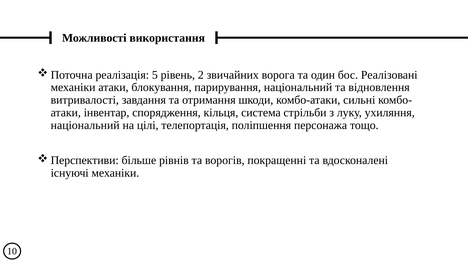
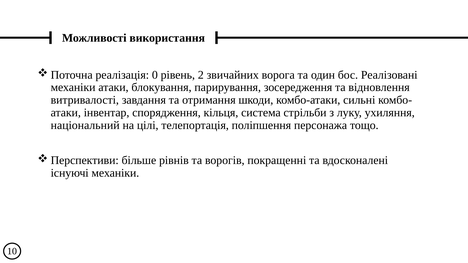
5: 5 -> 0 (155, 75)
парирування національний: національний -> зосередження (298, 88)
